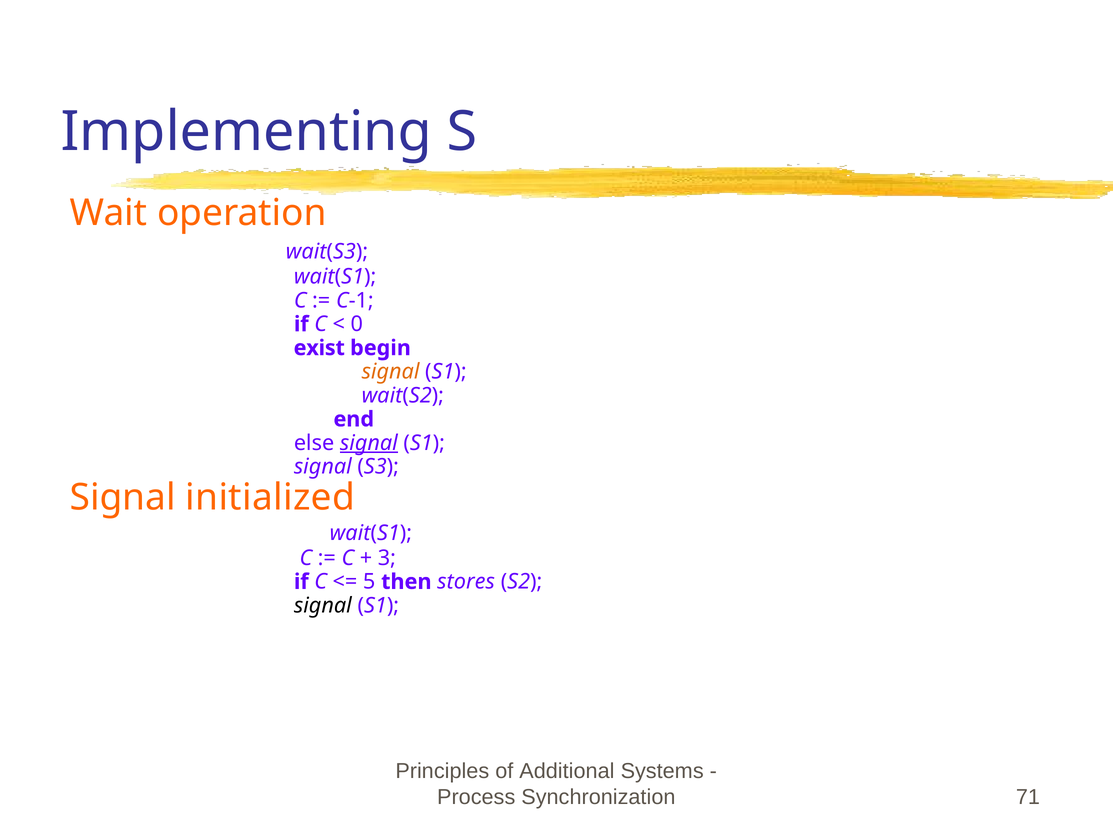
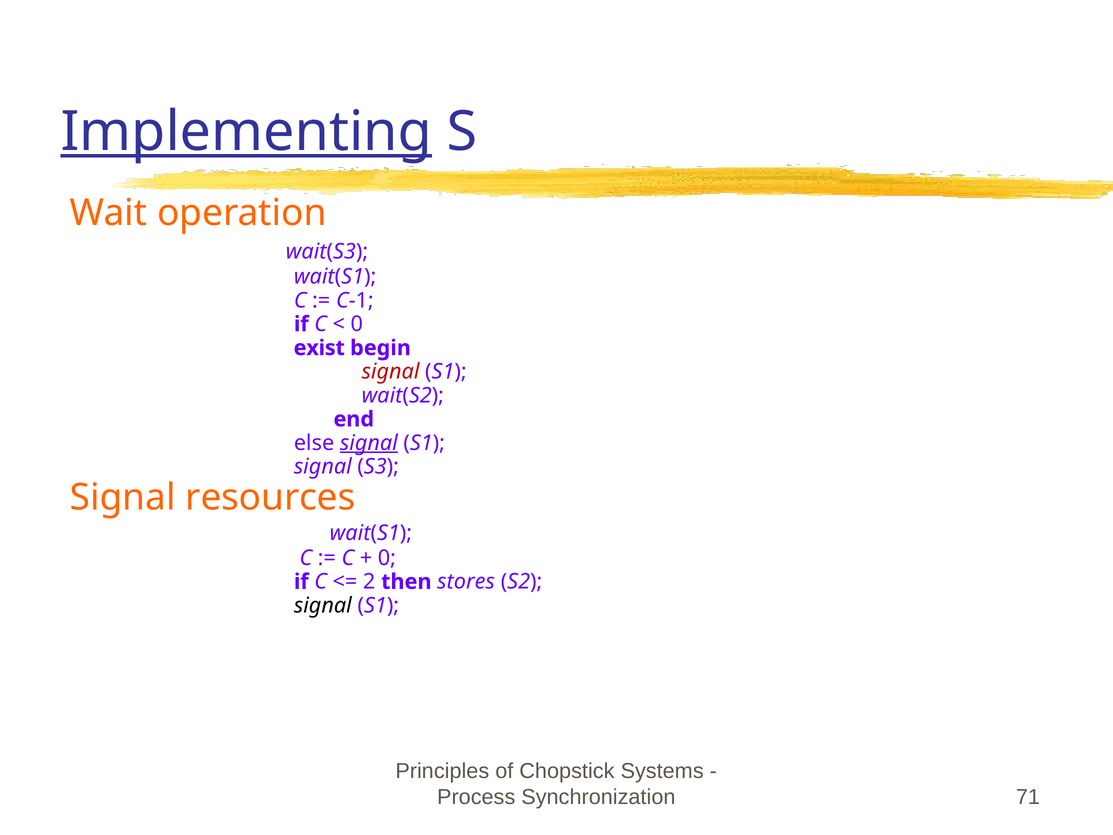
Implementing underline: none -> present (246, 132)
signal colour: orange -> red (391, 372)
initialized: initialized -> resources (270, 497)
3: 3 -> 0 (387, 558)
5: 5 -> 2 (369, 582)
Additional: Additional -> Chopstick (567, 771)
